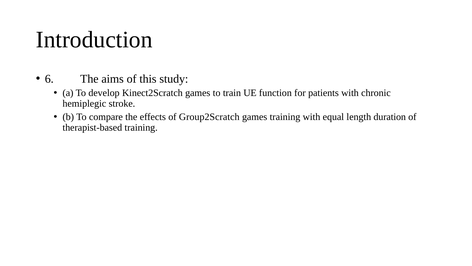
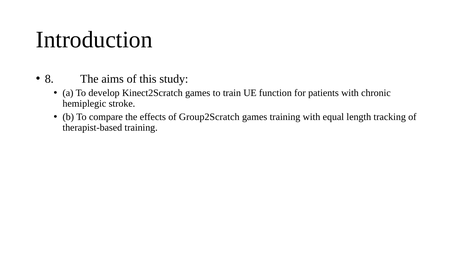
6: 6 -> 8 (49, 79)
duration: duration -> tracking (390, 117)
